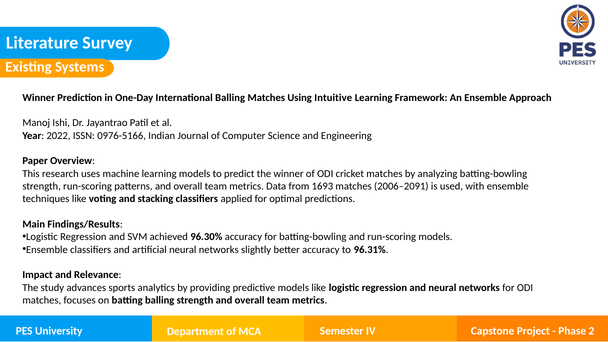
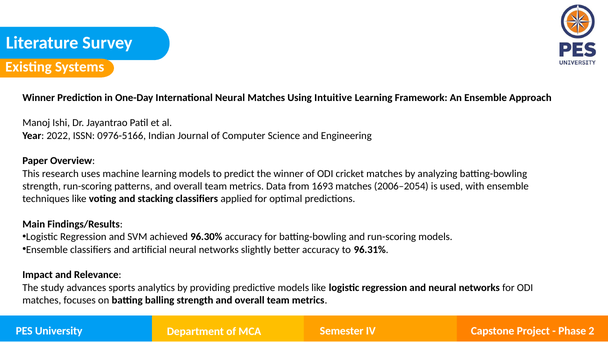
International Balling: Balling -> Neural (230, 98)
2006–2091: 2006–2091 -> 2006–2054 (401, 186)
